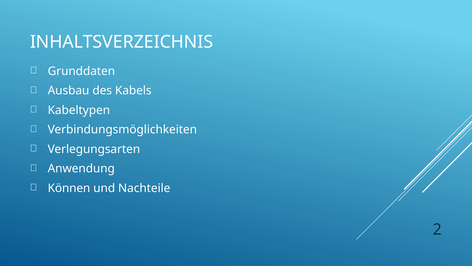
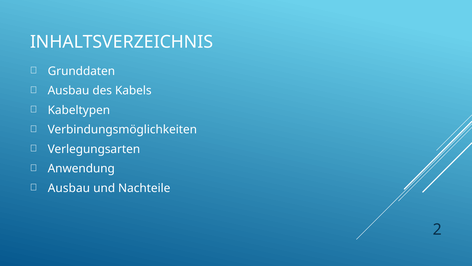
Können: Können -> Ausbau (69, 188)
